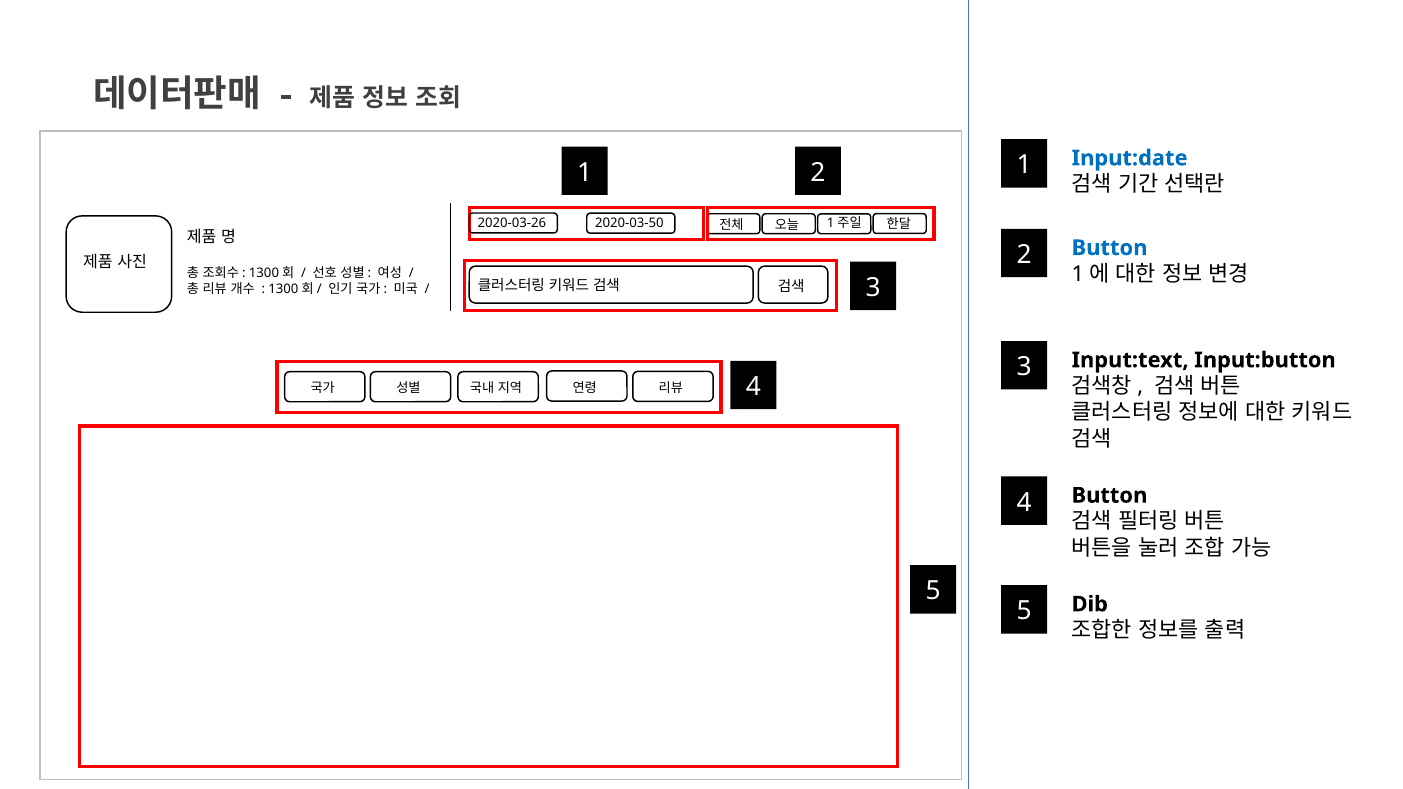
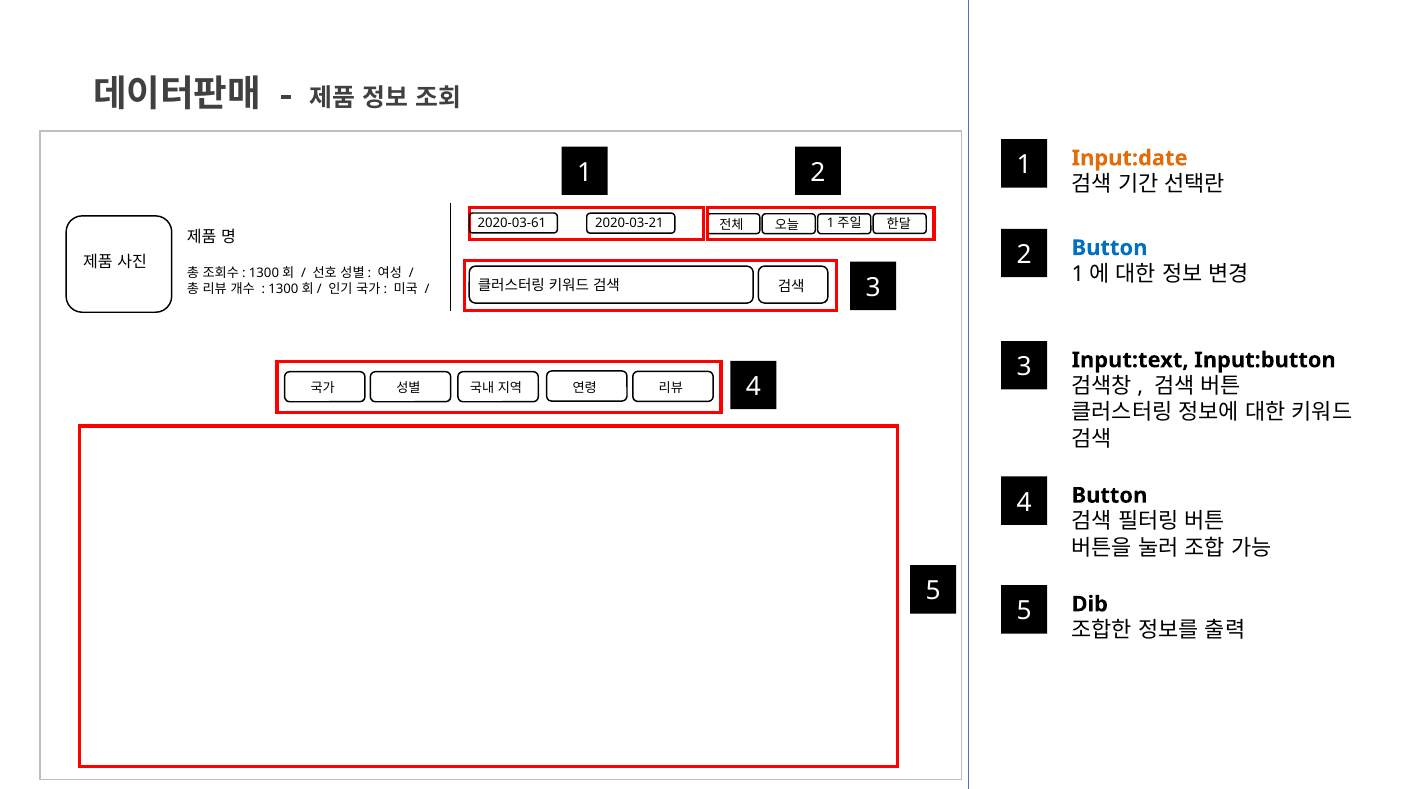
Input:date colour: blue -> orange (1130, 158)
2020-03-26: 2020-03-26 -> 2020-03-61 (512, 223)
2020-03-50: 2020-03-50 -> 2020-03-21 (629, 224)
